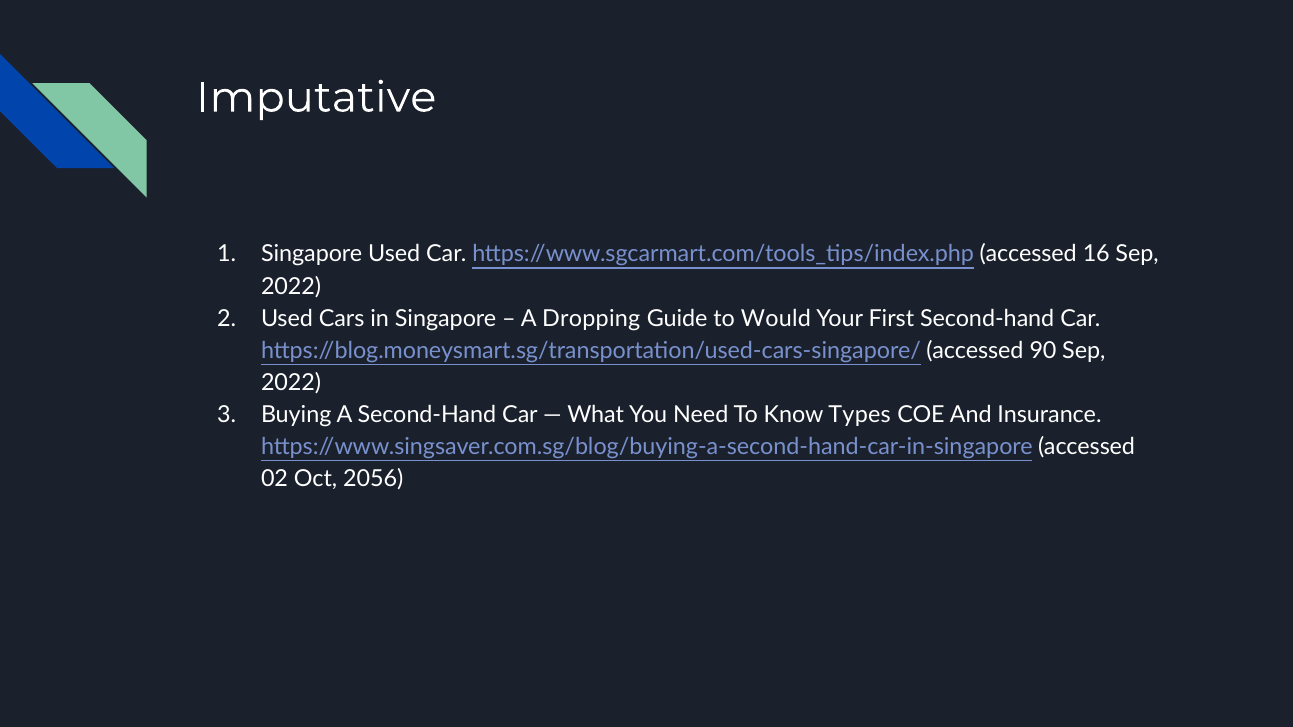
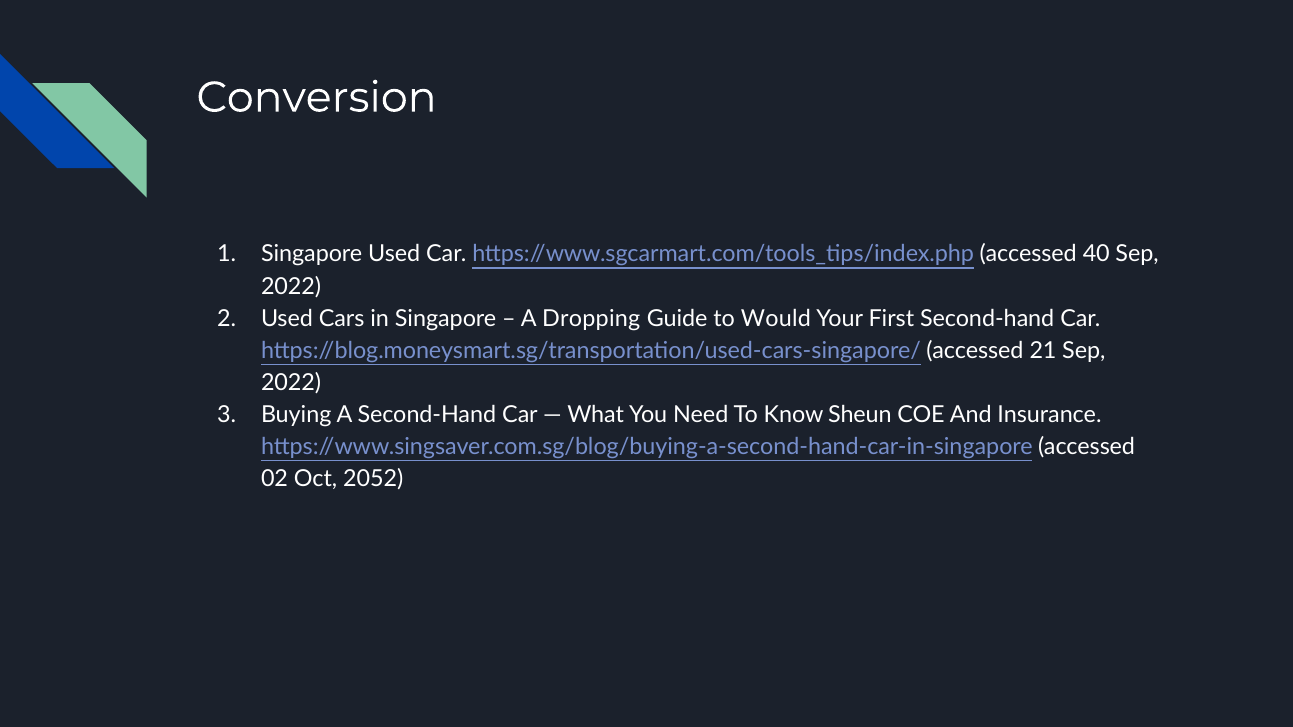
Imputative: Imputative -> Conversion (317, 98)
16: 16 -> 40 (1096, 254)
90: 90 -> 21 (1043, 351)
Types: Types -> Sheun (860, 415)
2056: 2056 -> 2052 (373, 479)
